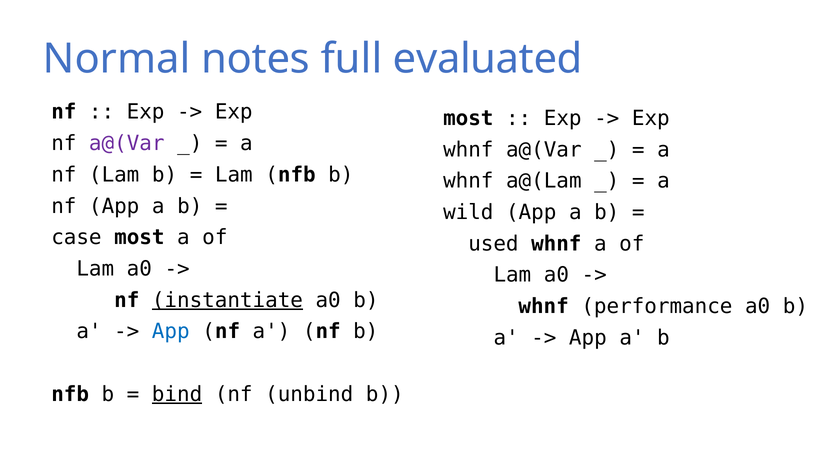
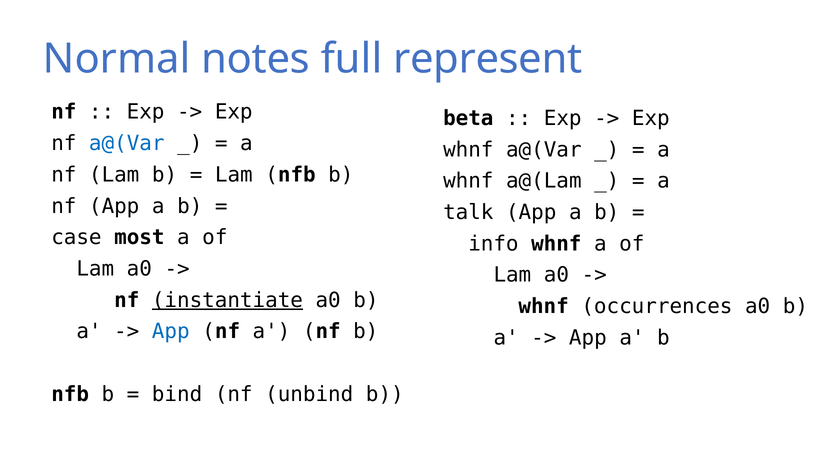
evaluated: evaluated -> represent (488, 59)
most: most -> beta (468, 118)
a@(Var colour: purple -> blue (127, 143)
wild: wild -> talk (468, 212)
used: used -> info (493, 244)
performance: performance -> occurrences (657, 306)
bind underline: present -> none (177, 394)
